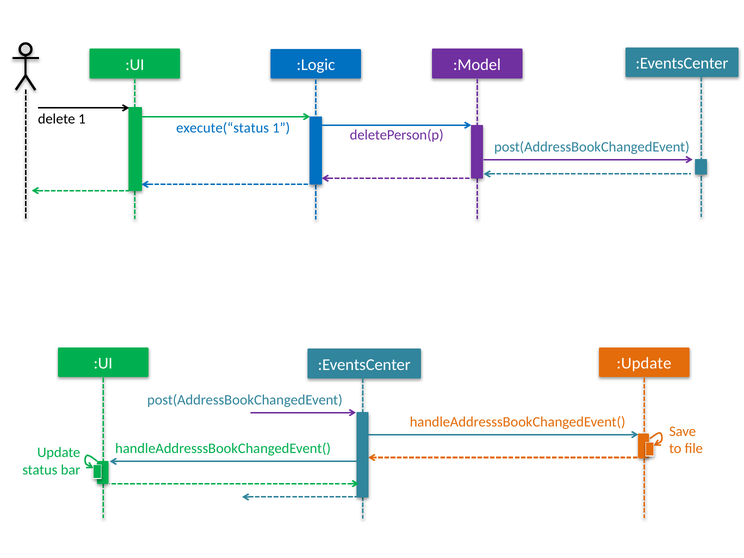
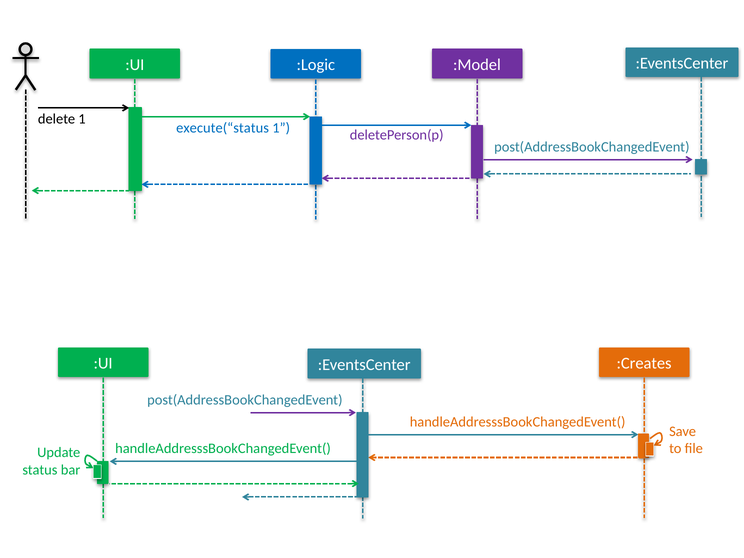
:Update: :Update -> :Creates (644, 363)
